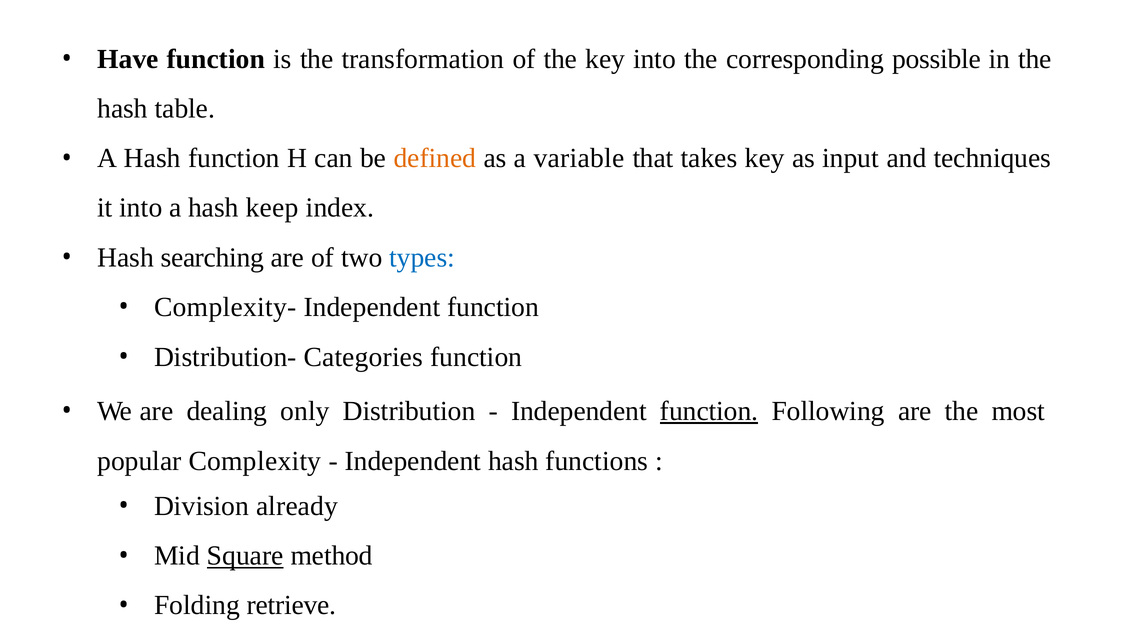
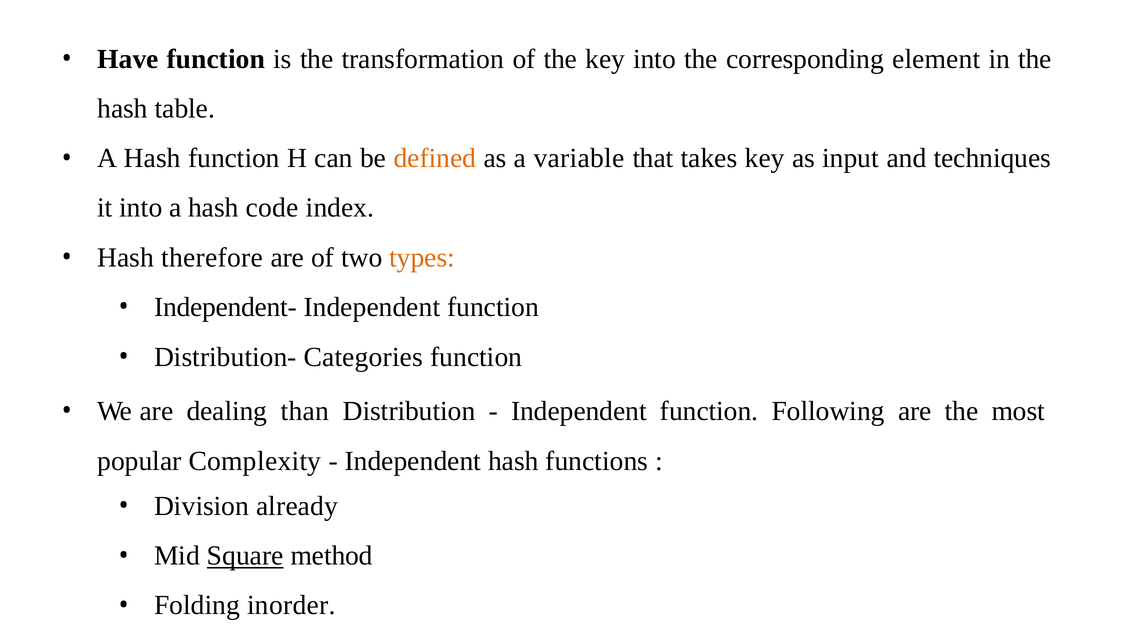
possible: possible -> element (936, 59)
keep: keep -> code (272, 208)
searching: searching -> therefore (212, 258)
types colour: blue -> orange (422, 258)
Complexity-: Complexity- -> Independent- (225, 307)
only: only -> than (305, 411)
function underline: present -> none (709, 411)
retrieve: retrieve -> inorder (291, 606)
